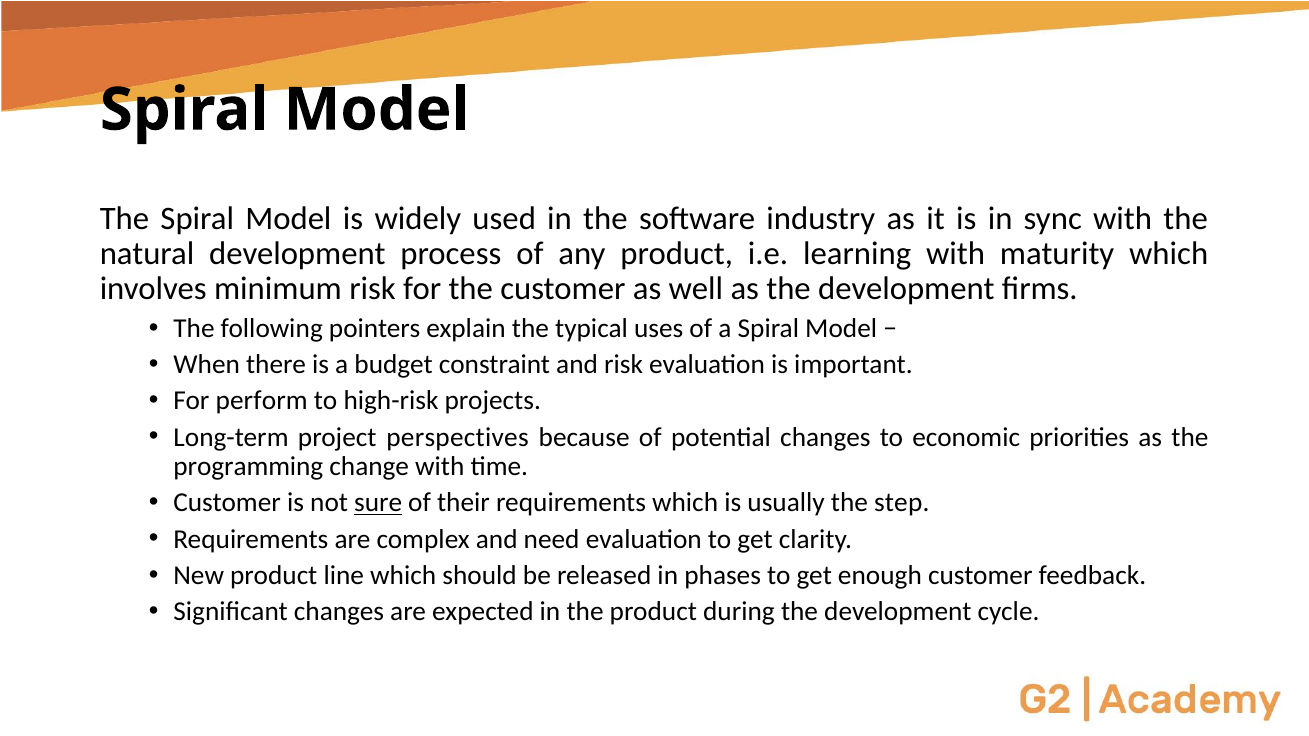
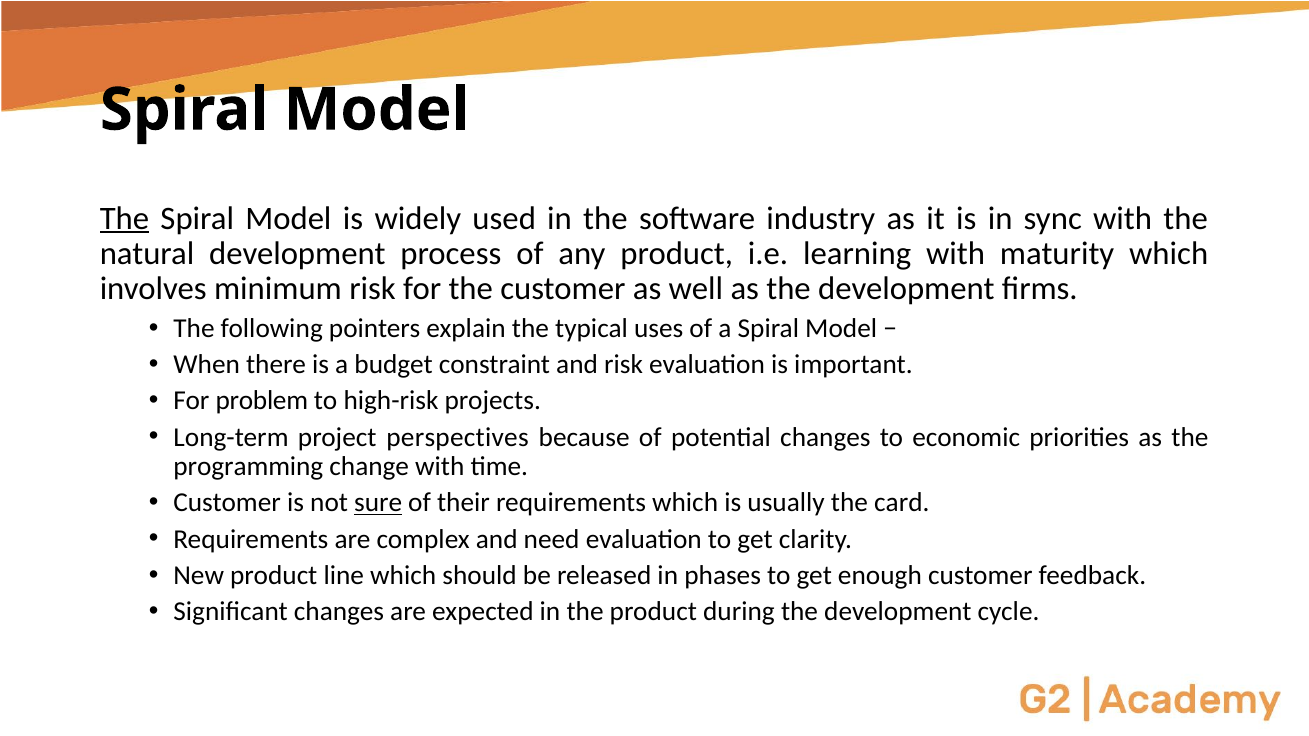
The underline: none -> present (124, 218)
perform: perform -> problem (262, 401)
step: step -> card (902, 503)
